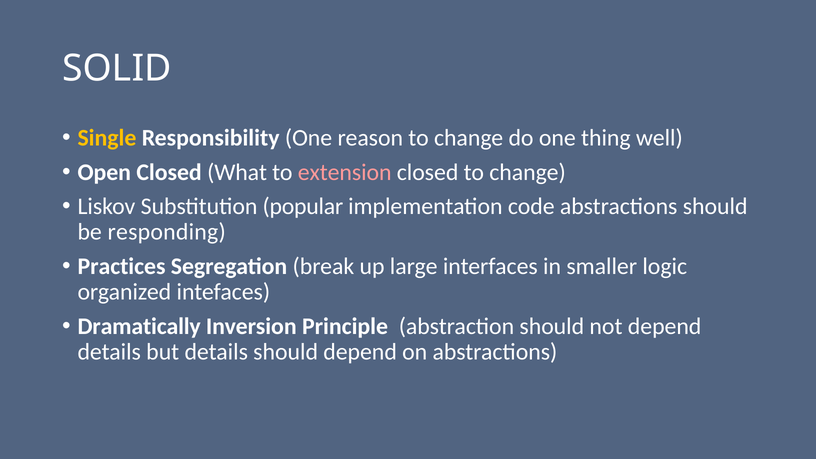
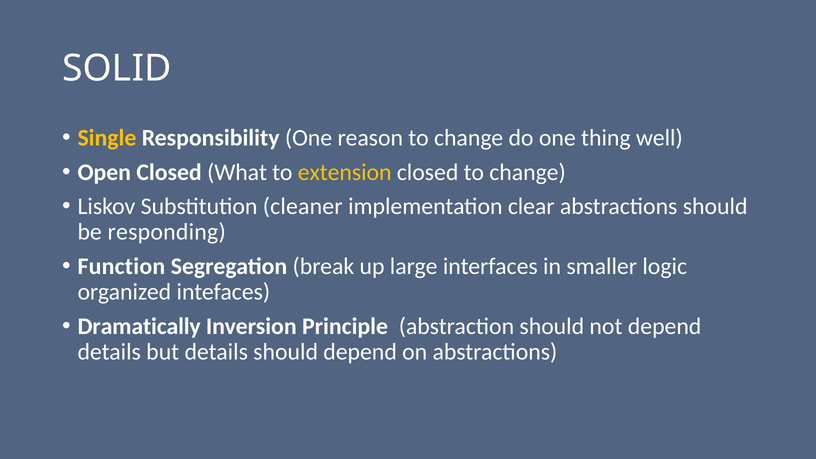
extension colour: pink -> yellow (345, 172)
popular: popular -> cleaner (303, 206)
code: code -> clear (531, 206)
Practices: Practices -> Function (121, 266)
